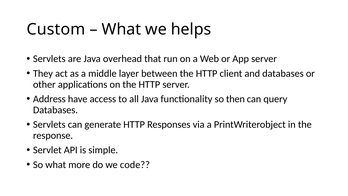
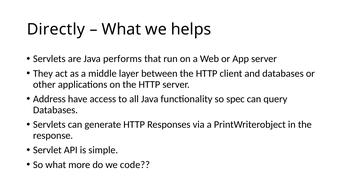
Custom: Custom -> Directly (56, 29)
overhead: overhead -> performs (122, 59)
then: then -> spec (235, 99)
